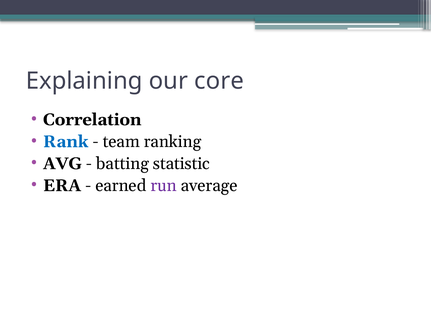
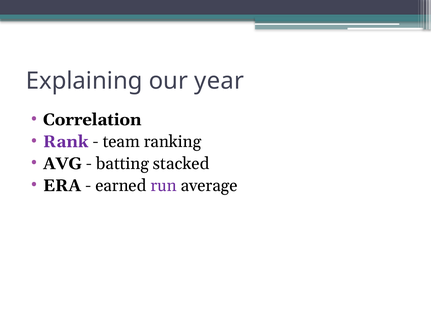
core: core -> year (219, 81)
Rank colour: blue -> purple (66, 141)
statistic: statistic -> stacked (181, 163)
